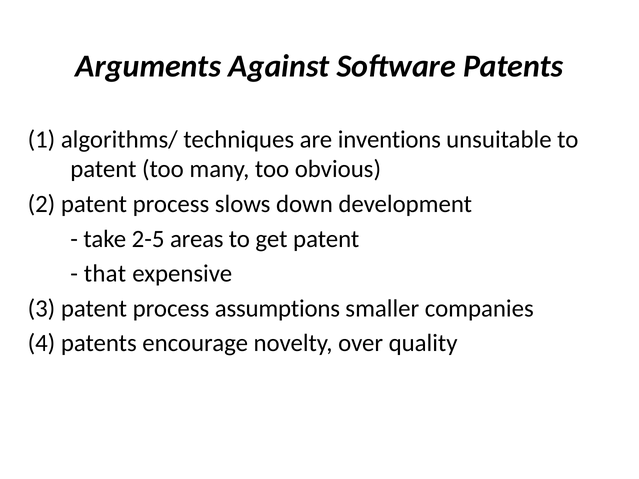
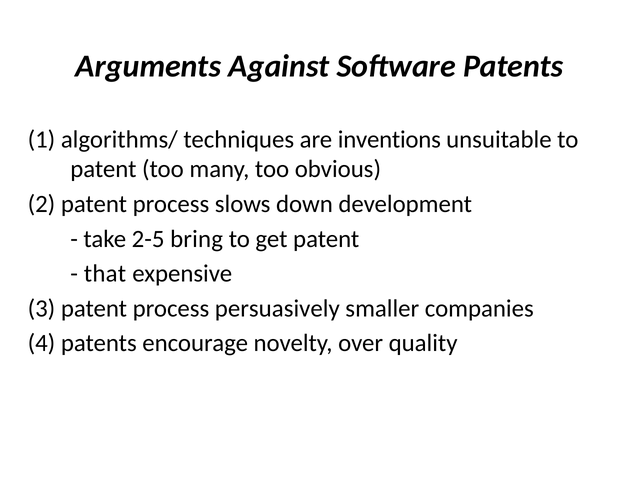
areas: areas -> bring (197, 239)
assumptions: assumptions -> persuasively (277, 309)
